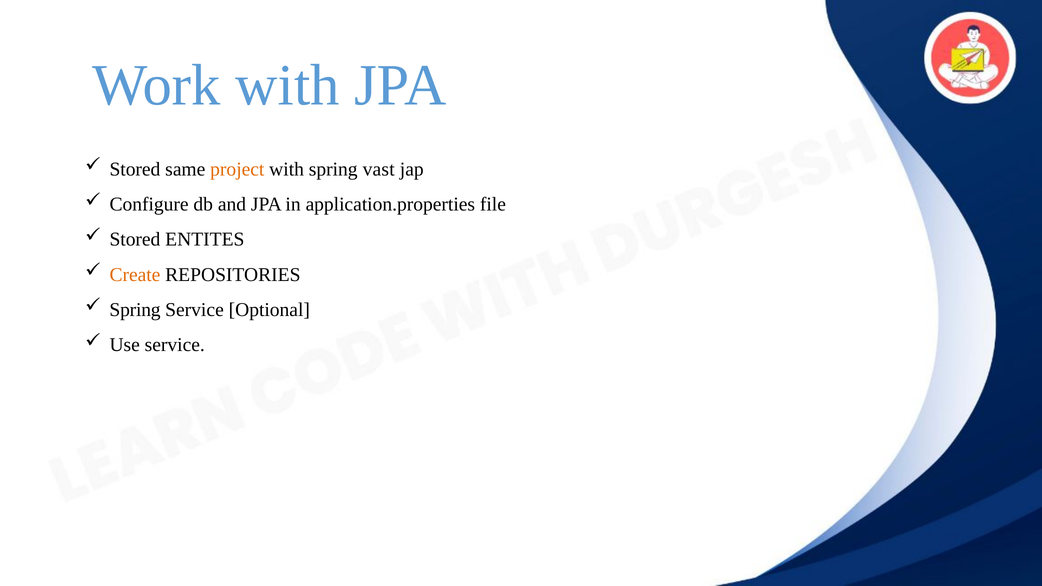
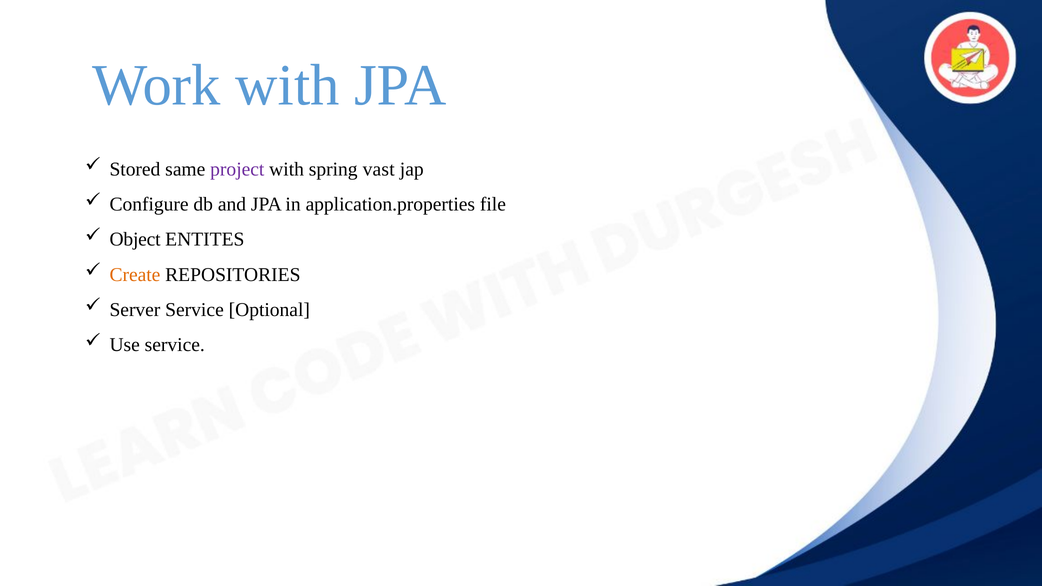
project colour: orange -> purple (237, 169)
Stored: Stored -> Object (135, 239)
Spring: Spring -> Server (135, 310)
